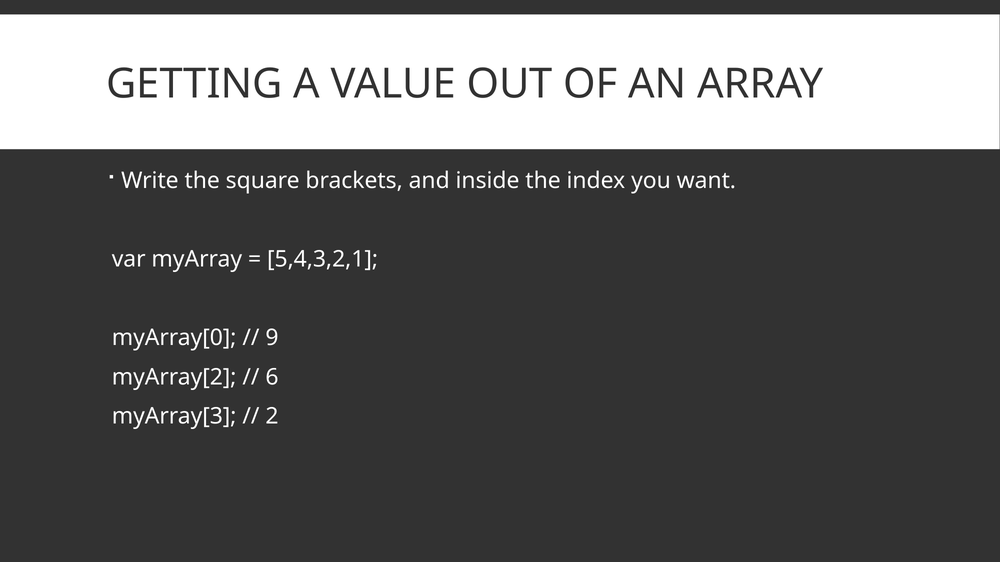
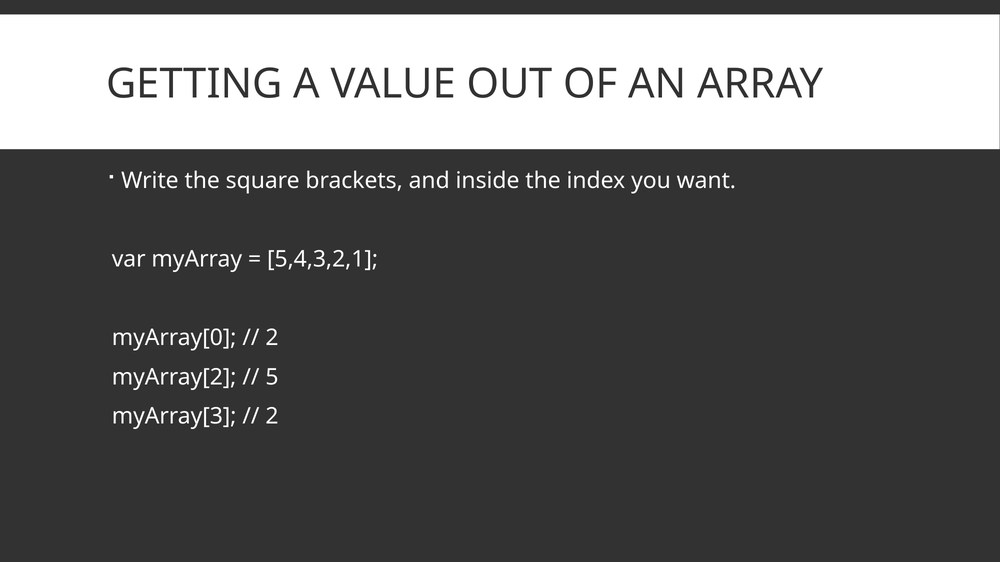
9: 9 -> 2 (272, 338)
6: 6 -> 5 (272, 377)
